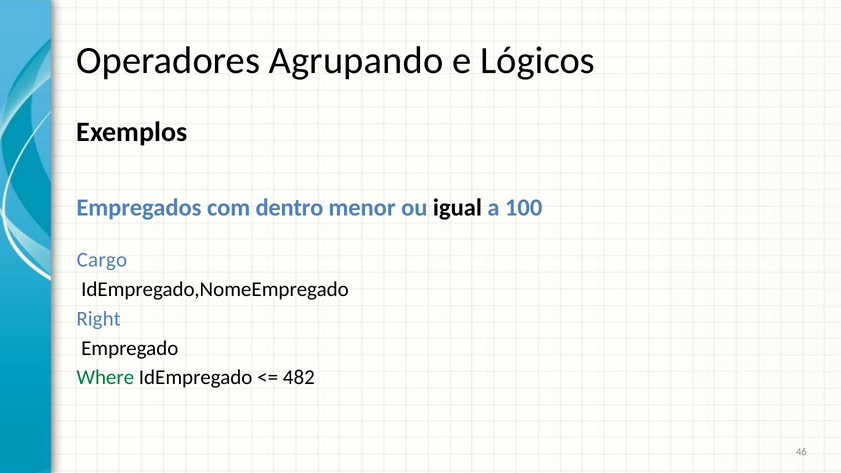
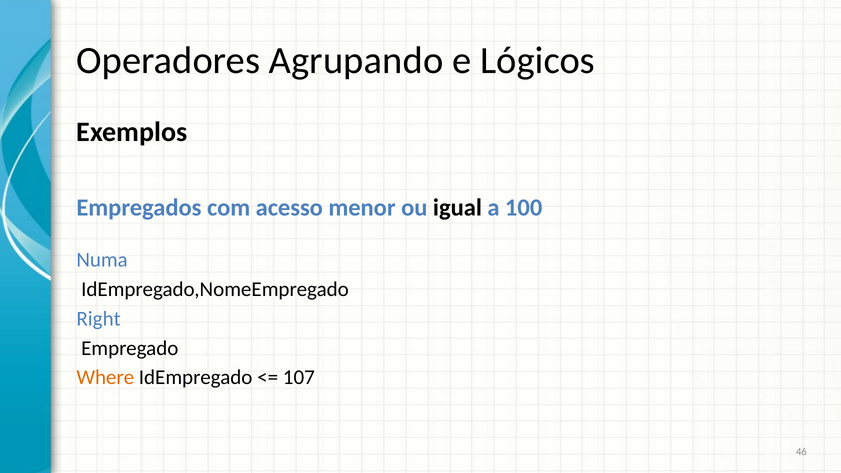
dentro: dentro -> acesso (289, 208)
Cargo: Cargo -> Numa (102, 260)
Where colour: green -> orange (105, 378)
482: 482 -> 107 (299, 378)
